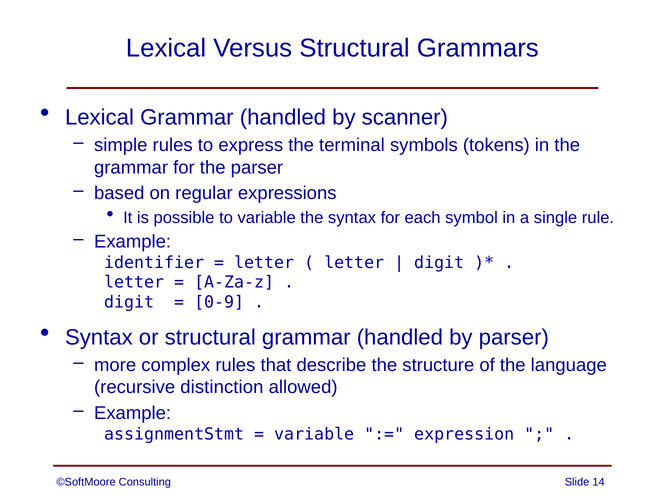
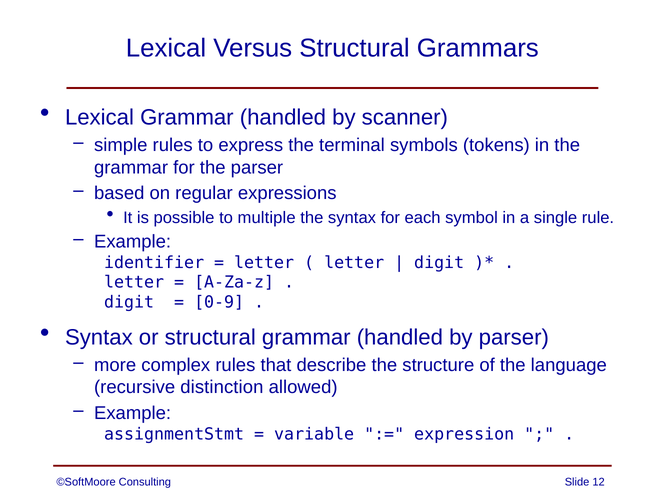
to variable: variable -> multiple (267, 217)
14: 14 -> 12 (599, 482)
